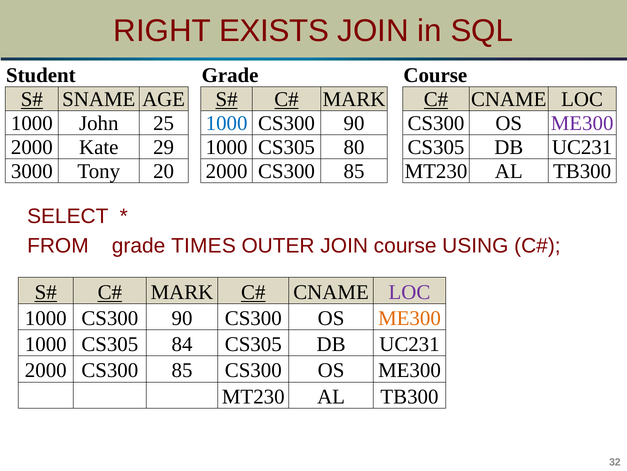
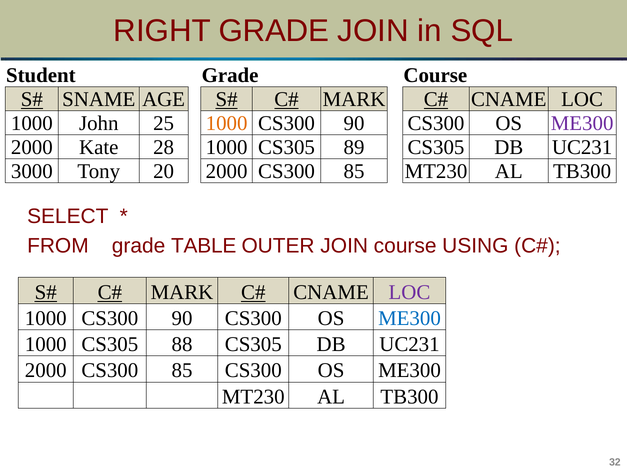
RIGHT EXISTS: EXISTS -> GRADE (274, 31)
1000 colour: blue -> orange (227, 123)
29: 29 -> 28 (164, 147)
80: 80 -> 89 (354, 147)
TIMES: TIMES -> TABLE (204, 245)
ME300 colour: orange -> blue (410, 318)
84: 84 -> 88 (182, 344)
